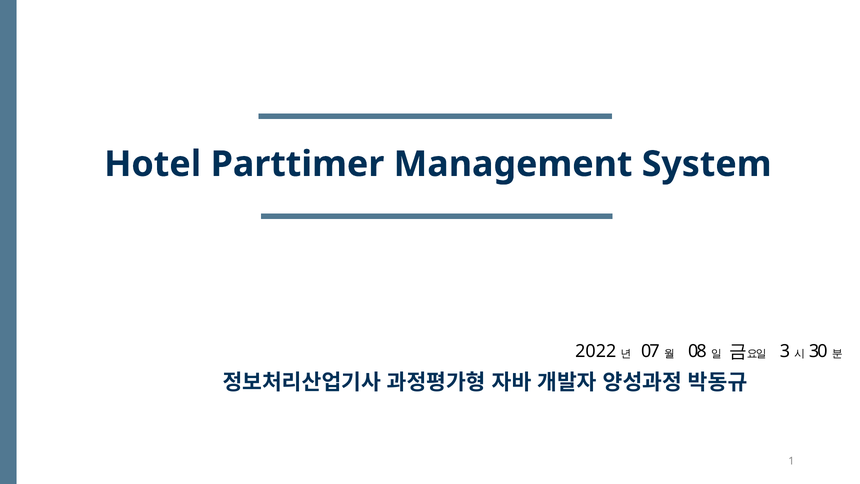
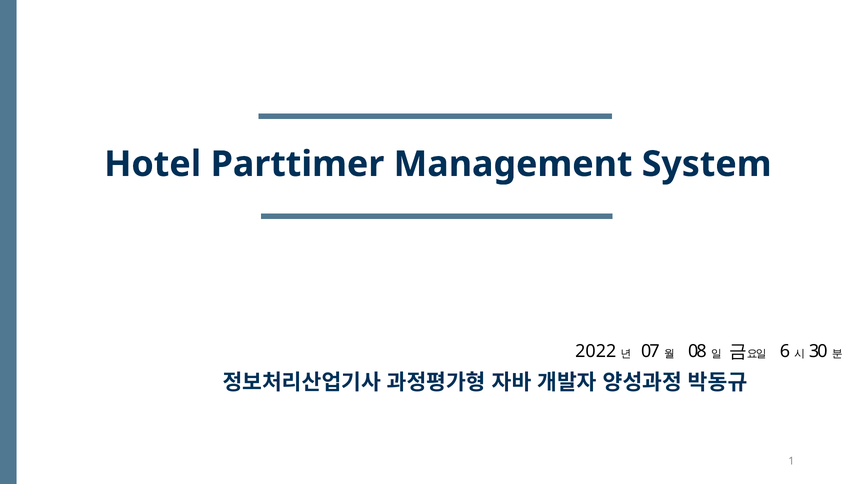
3: 3 -> 6 (785, 351)
